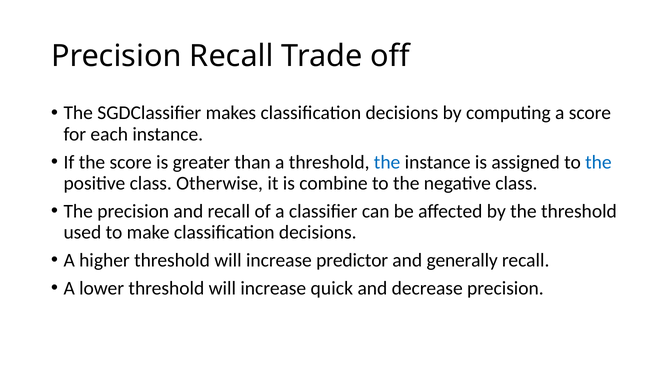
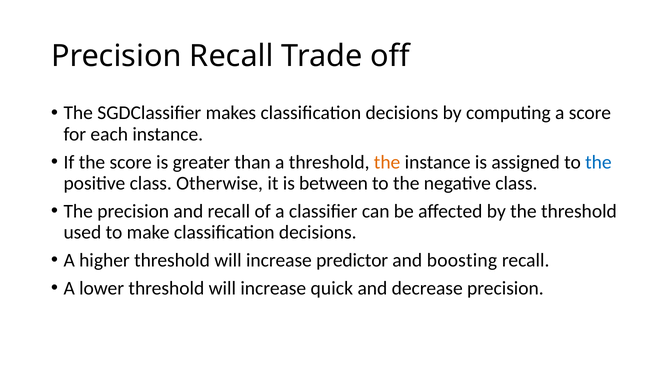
the colour: blue -> orange (387, 162)
combine: combine -> between (334, 183)
generally: generally -> boosting (462, 260)
